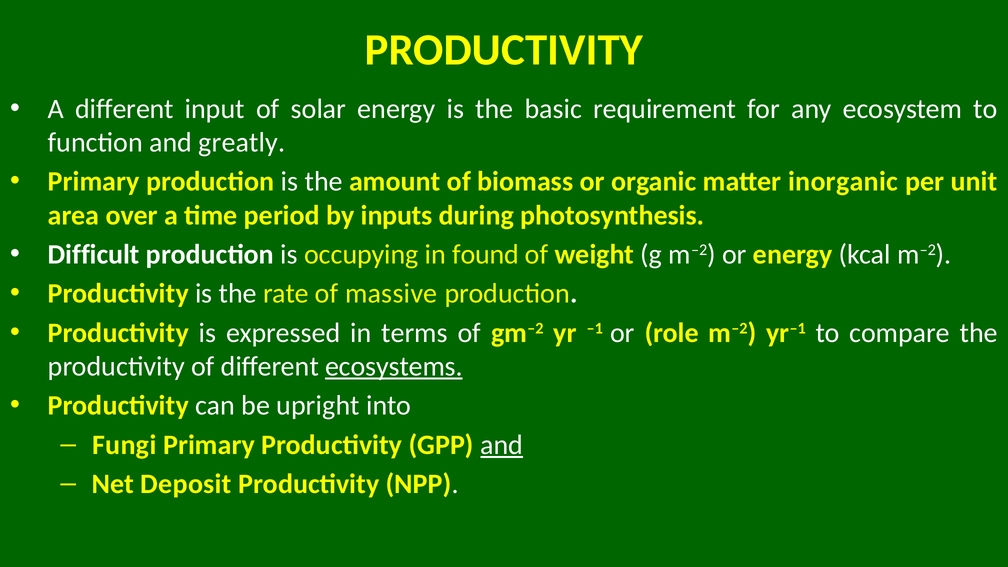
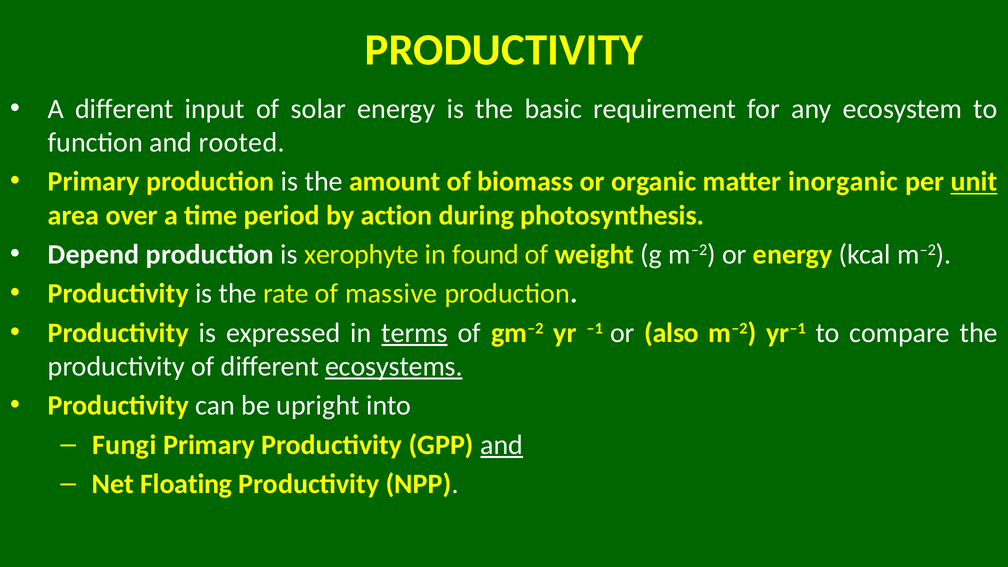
greatly: greatly -> rooted (242, 142)
unit underline: none -> present (974, 182)
inputs: inputs -> action (397, 215)
Difficult: Difficult -> Depend (94, 255)
occupying: occupying -> xerophyte (362, 255)
terms underline: none -> present (415, 333)
role: role -> also (672, 333)
Deposit: Deposit -> Floating (186, 484)
